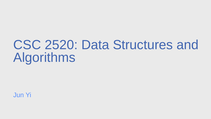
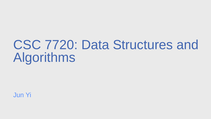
2520: 2520 -> 7720 (61, 45)
